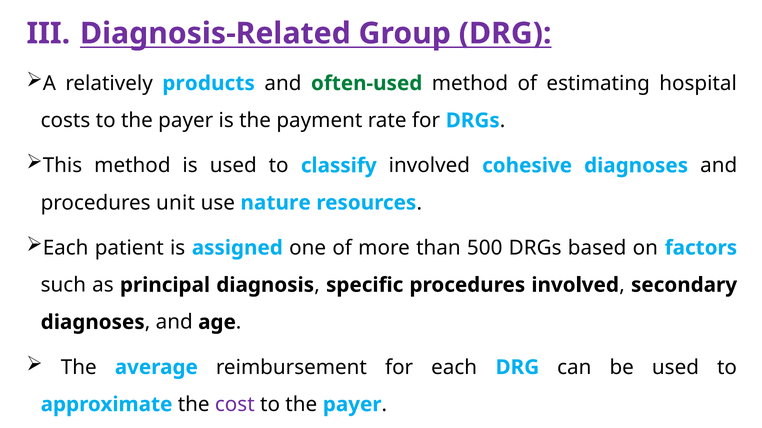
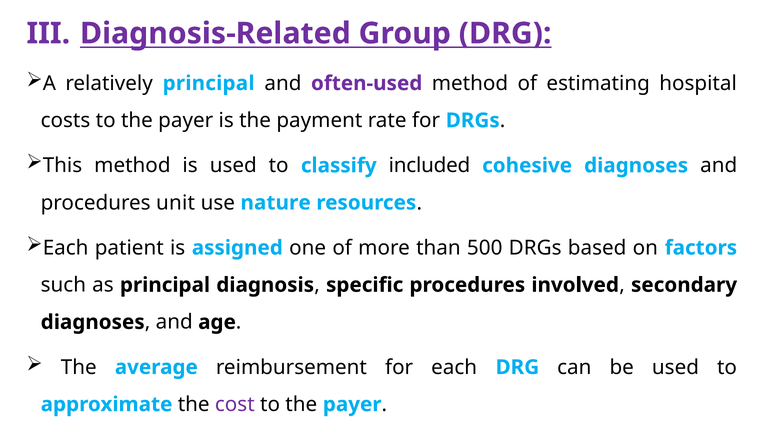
relatively products: products -> principal (209, 83)
often-used colour: green -> purple (367, 83)
classify involved: involved -> included (429, 166)
